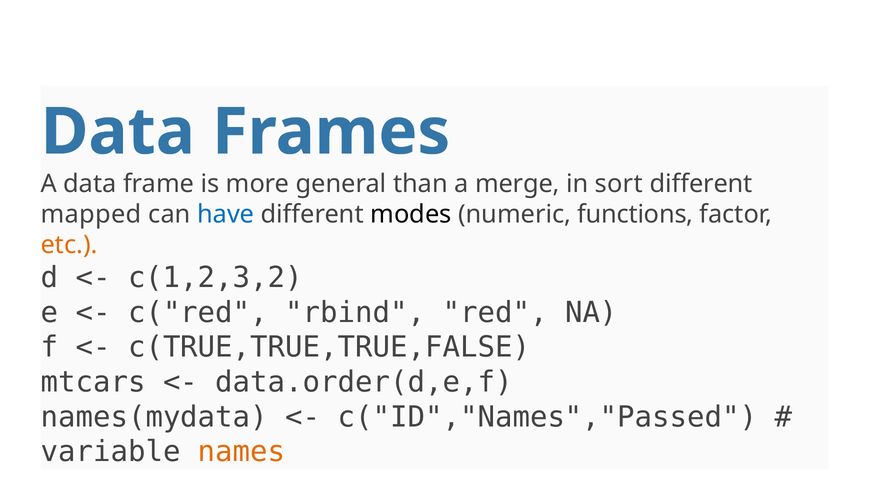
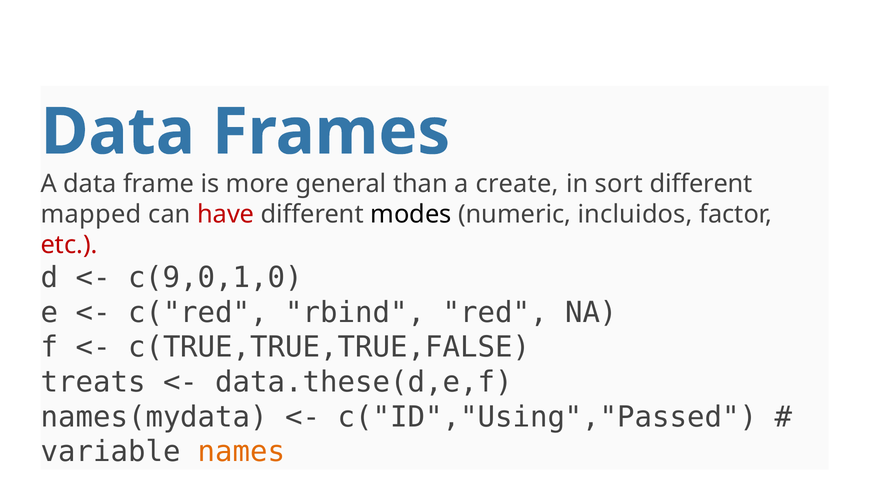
merge: merge -> create (517, 184)
have colour: blue -> red (226, 214)
functions: functions -> incluidos (635, 214)
etc colour: orange -> red (69, 245)
c(1,2,3,2: c(1,2,3,2 -> c(9,0,1,0 (215, 278)
mtcars: mtcars -> treats (93, 382)
data.order(d,e,f: data.order(d,e,f -> data.these(d,e,f (364, 382)
c("ID","Names","Passed: c("ID","Names","Passed -> c("ID","Using","Passed (548, 417)
